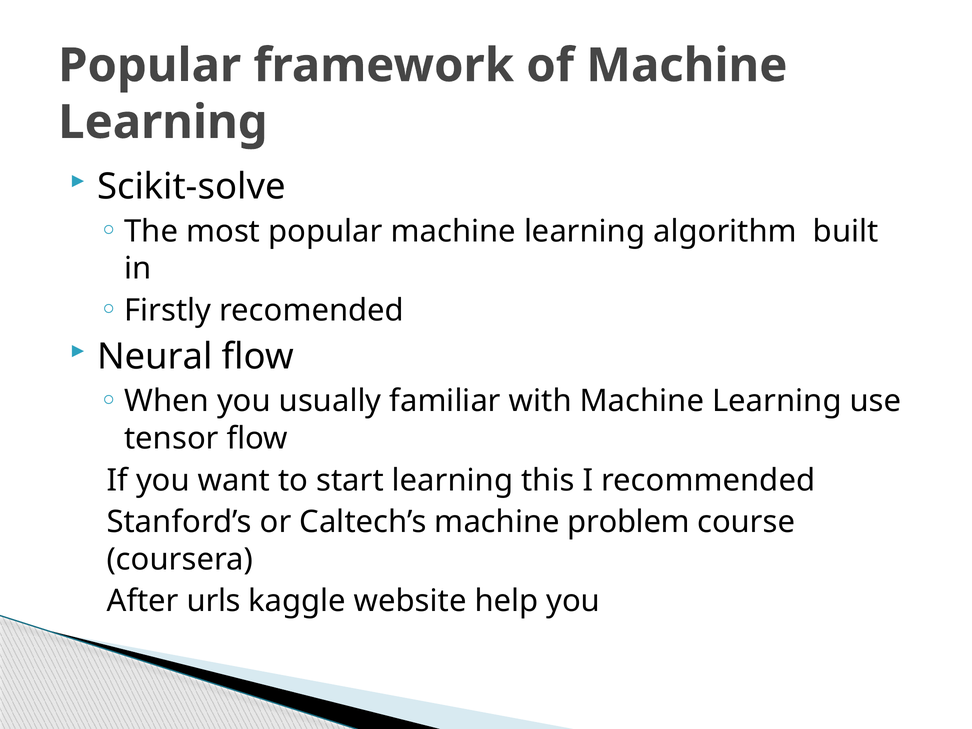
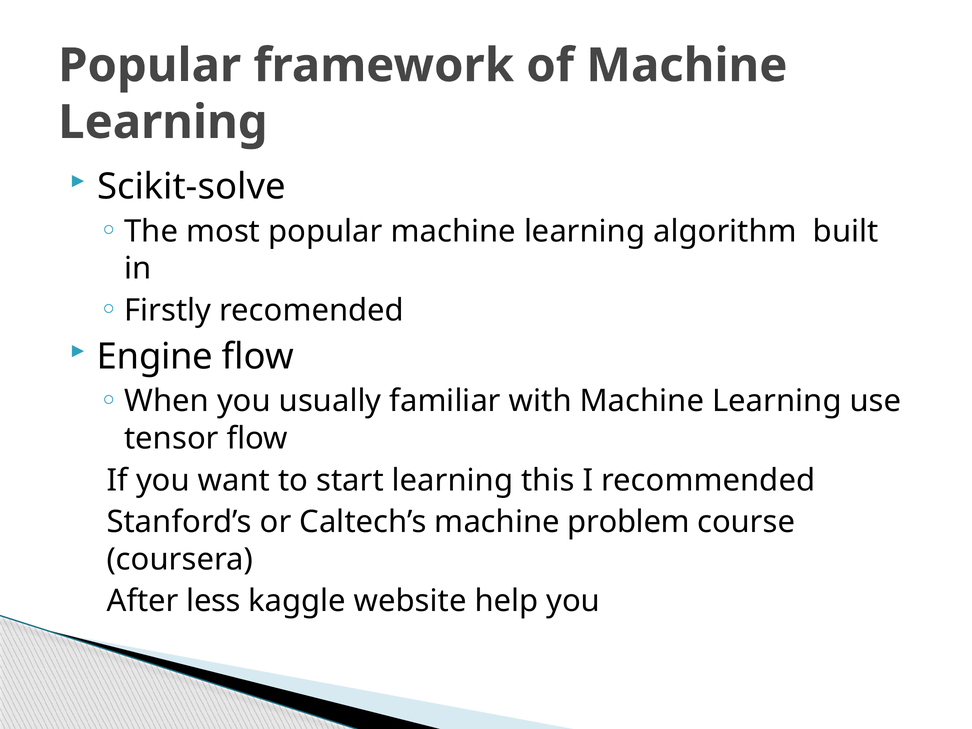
Neural: Neural -> Engine (155, 357)
urls: urls -> less (214, 601)
